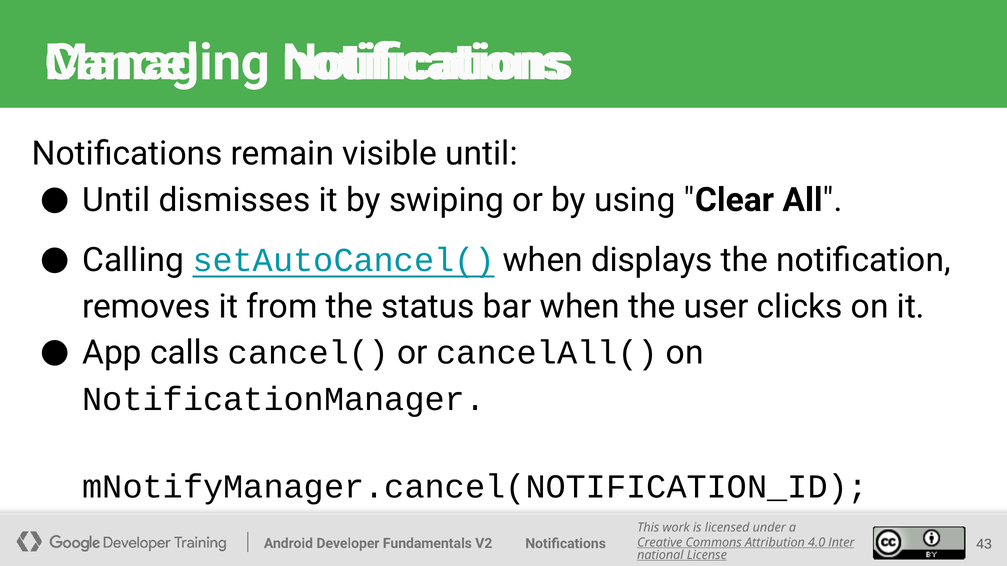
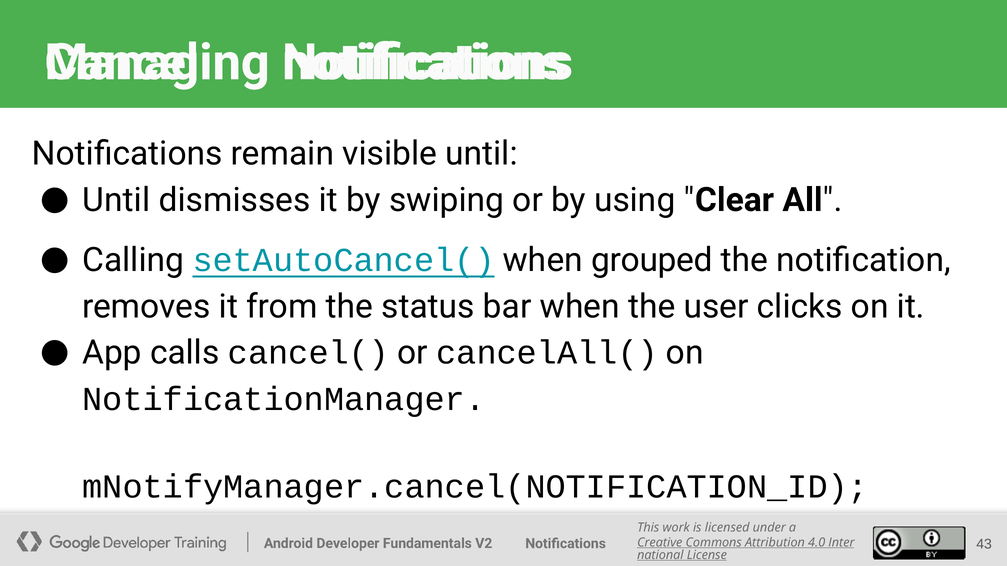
displays: displays -> grouped (652, 260)
